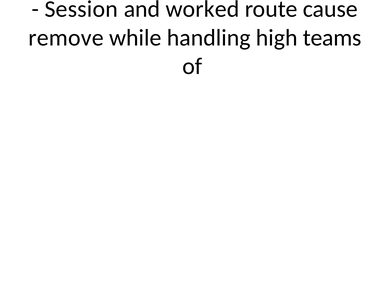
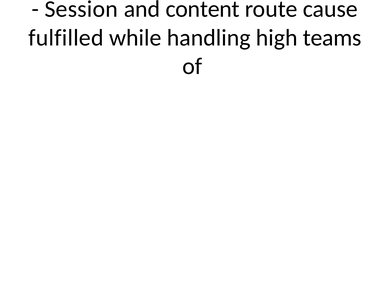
worked: worked -> content (203, 9)
remove: remove -> fulfilled (66, 38)
